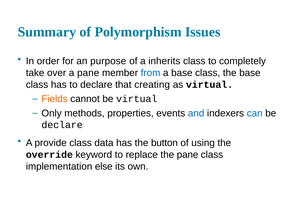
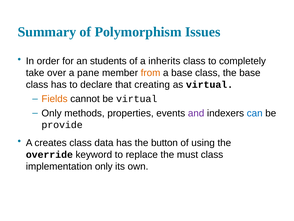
purpose: purpose -> students (108, 61)
from colour: blue -> orange (151, 73)
and colour: blue -> purple (196, 113)
declare: declare -> provide (62, 125)
provide: provide -> creates (51, 143)
the pane: pane -> must (188, 154)
implementation else: else -> only (104, 166)
